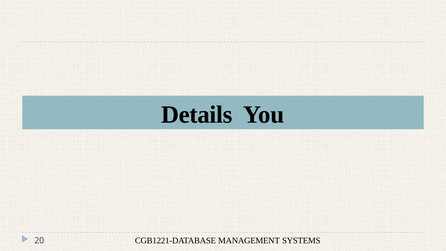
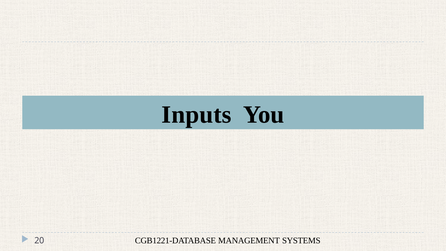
Details: Details -> Inputs (197, 115)
